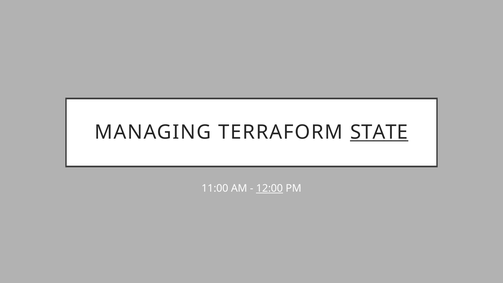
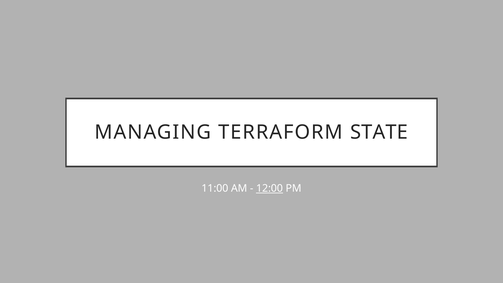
STATE underline: present -> none (379, 132)
